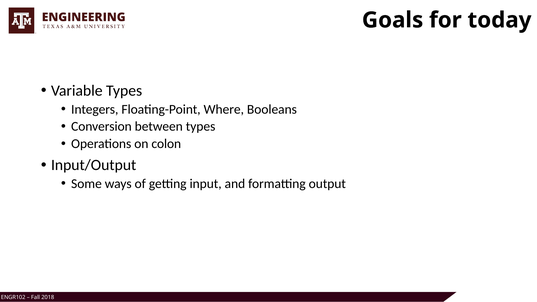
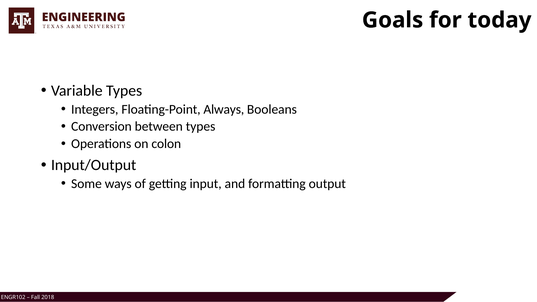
Where: Where -> Always (224, 109)
